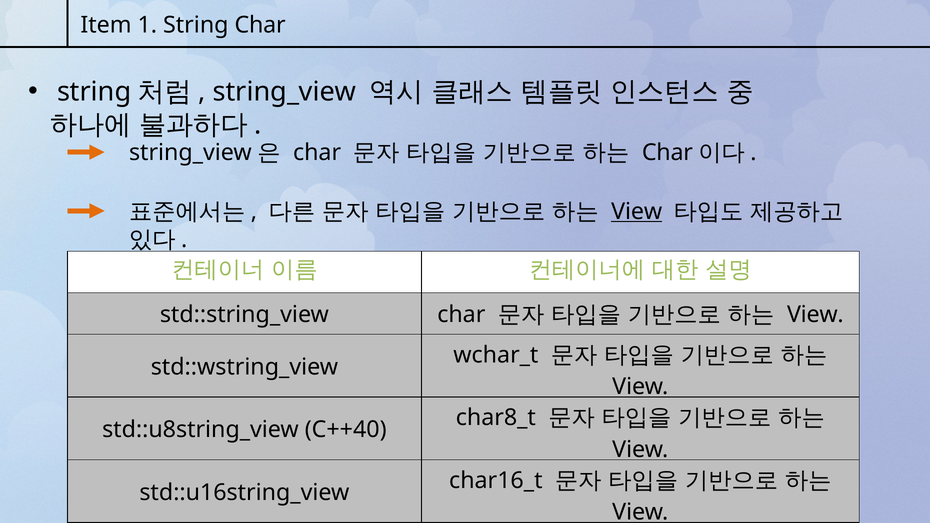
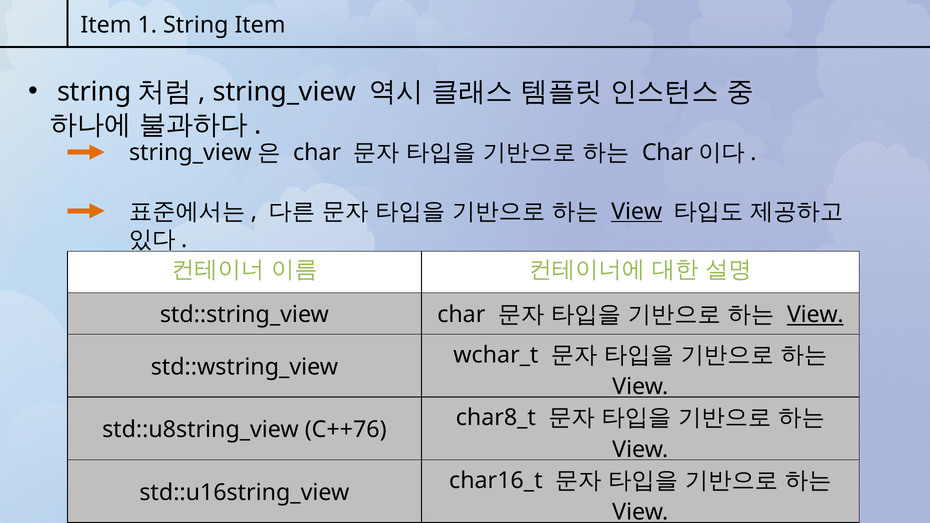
String Char: Char -> Item (260, 25)
View underline: none -> present (815, 315)
C++40: C++40 -> C++76 (346, 430)
